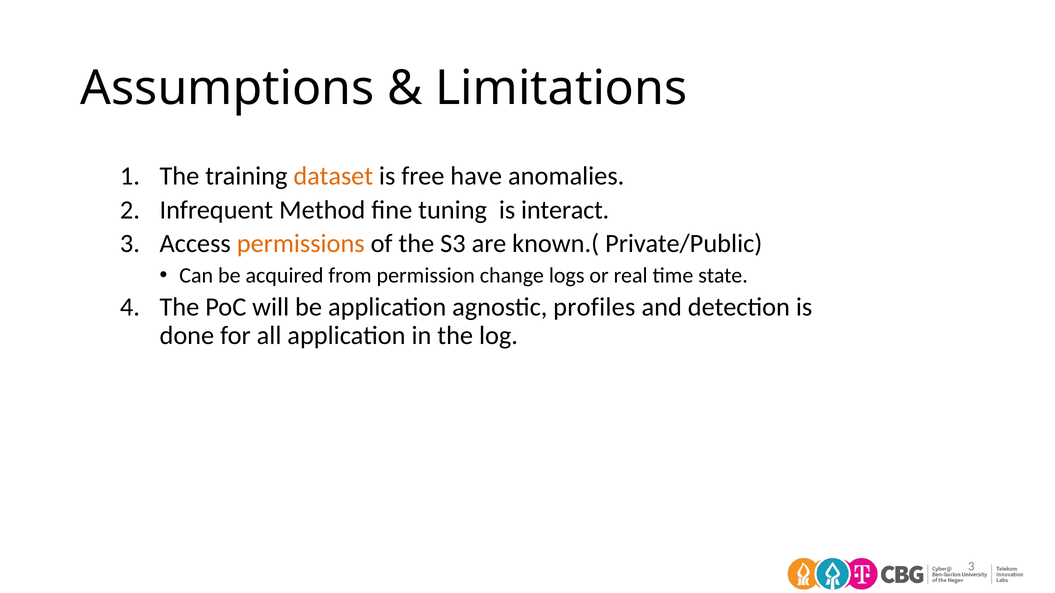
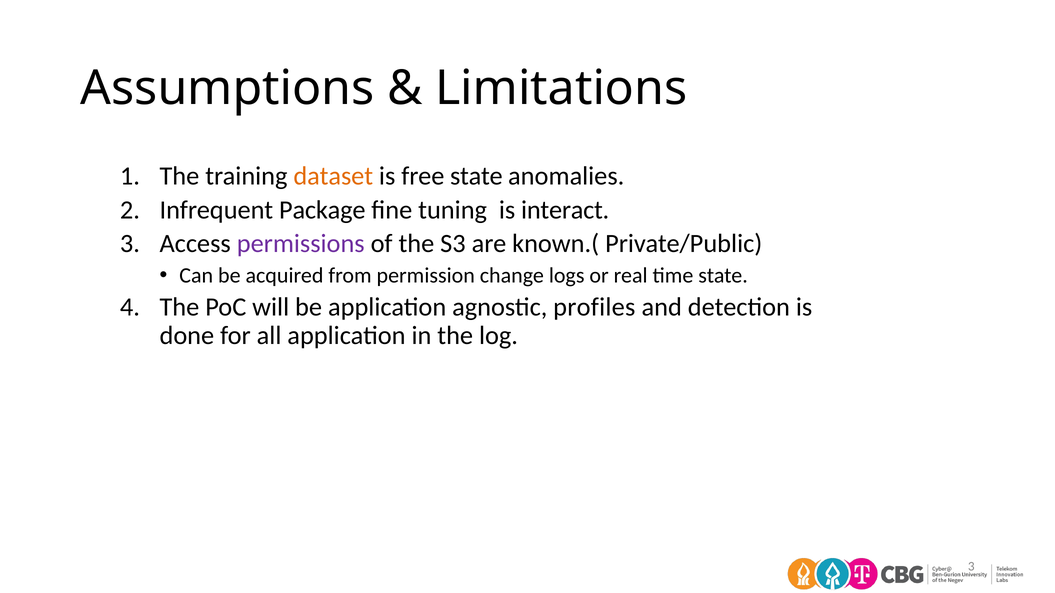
free have: have -> state (476, 176)
Method: Method -> Package (322, 210)
permissions colour: orange -> purple (301, 244)
